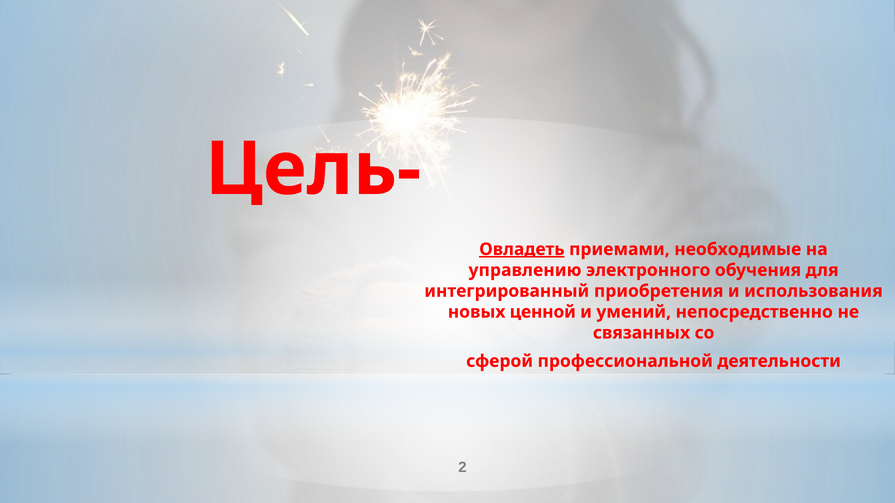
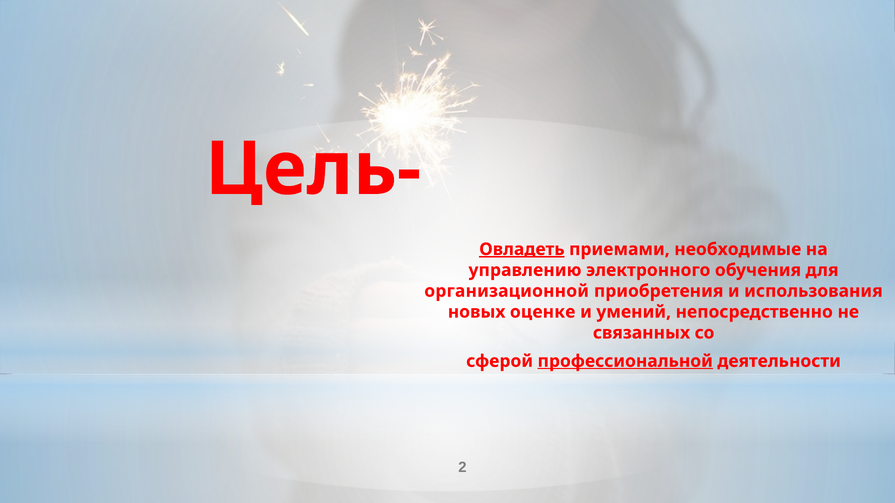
интегрированный: интегрированный -> организационной (507, 291)
ценной: ценной -> оценке (543, 312)
профессиональной underline: none -> present (625, 361)
